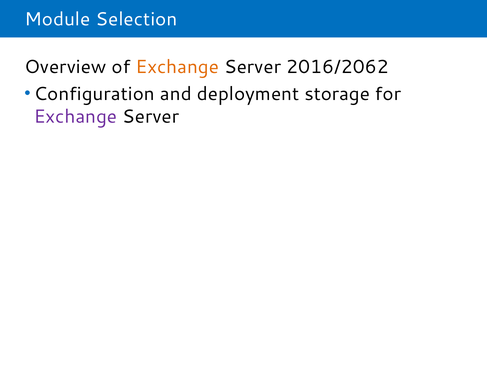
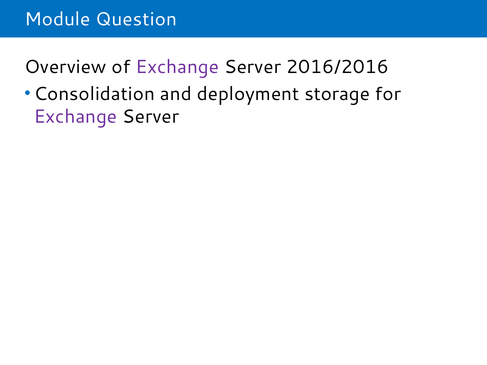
Selection: Selection -> Question (136, 19)
Exchange colour: orange -> purple (177, 67)
2016/2062: 2016/2062 -> 2016/2016 (338, 67)
Configuration: Configuration -> Consolidation (94, 94)
